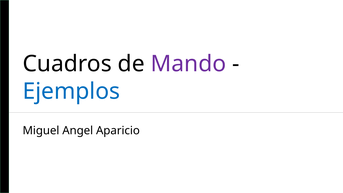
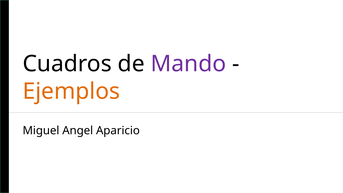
Ejemplos colour: blue -> orange (71, 91)
